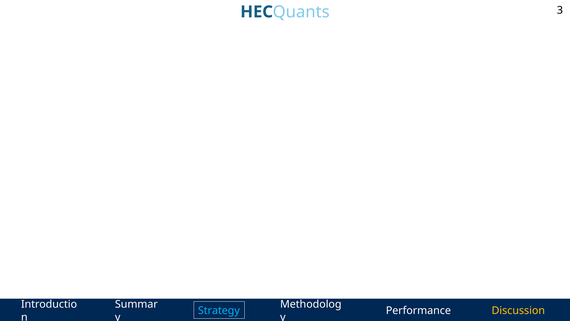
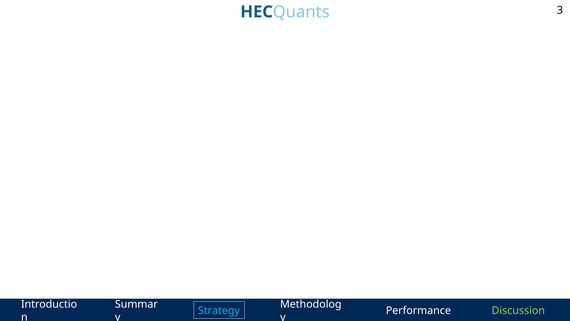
Discussion colour: yellow -> light green (518, 310)
